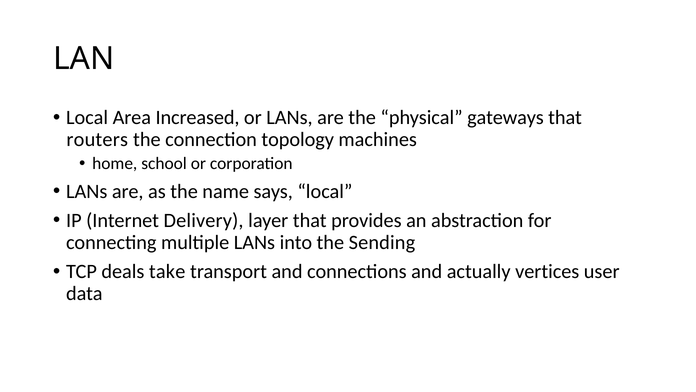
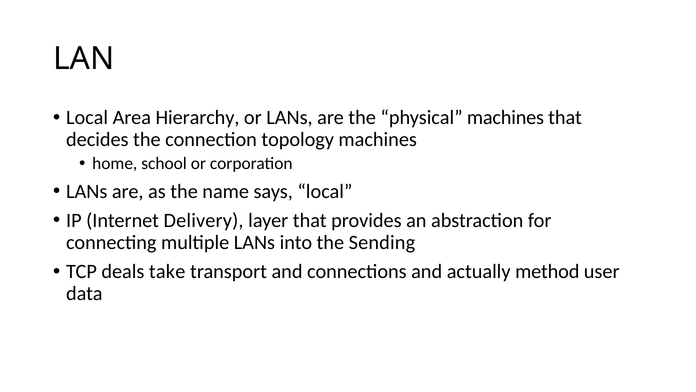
Increased: Increased -> Hierarchy (197, 118)
physical gateways: gateways -> machines (506, 118)
routers: routers -> decides (97, 140)
vertices: vertices -> method (547, 271)
